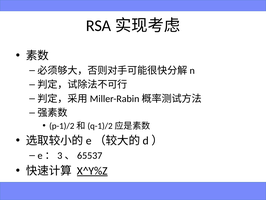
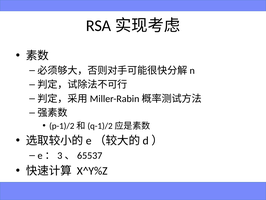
X^Y%Z underline: present -> none (92, 170)
